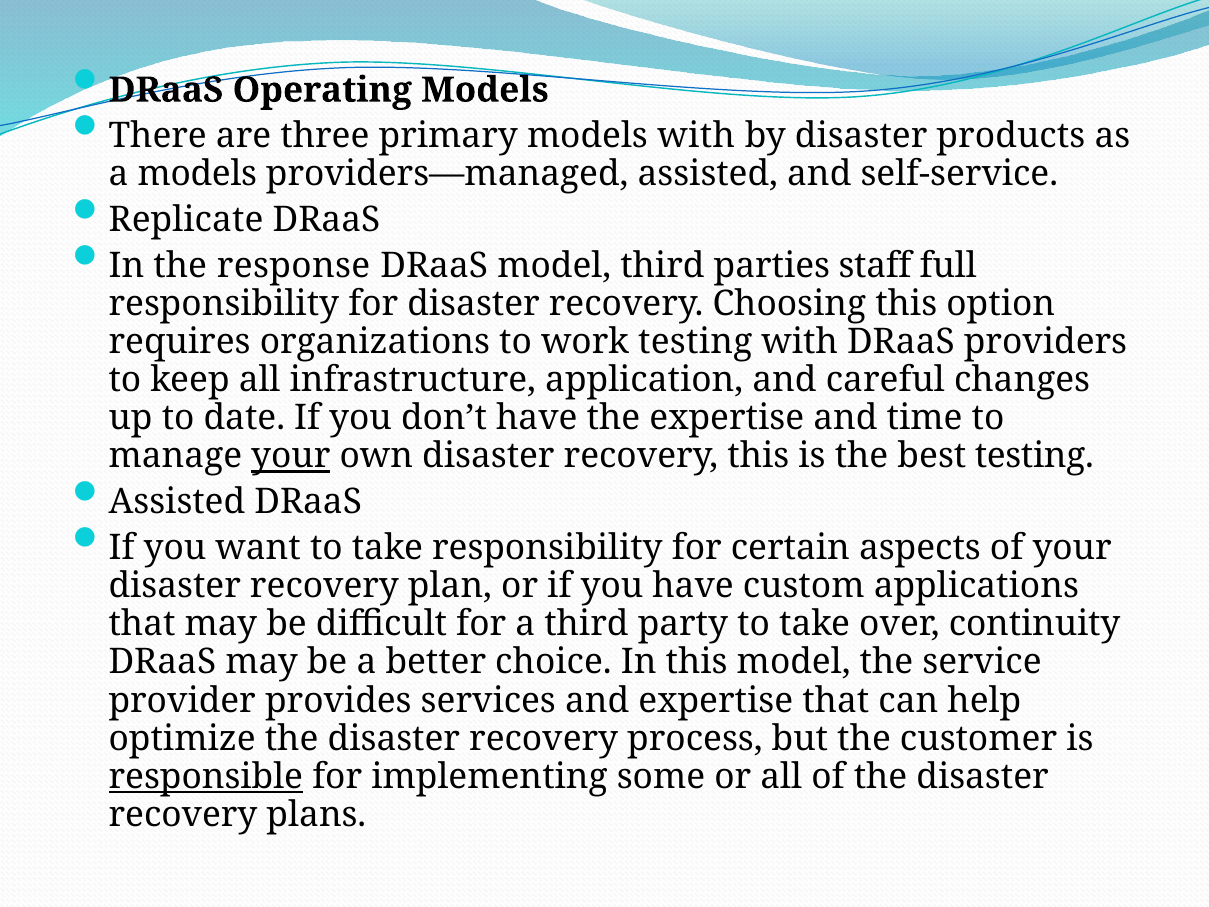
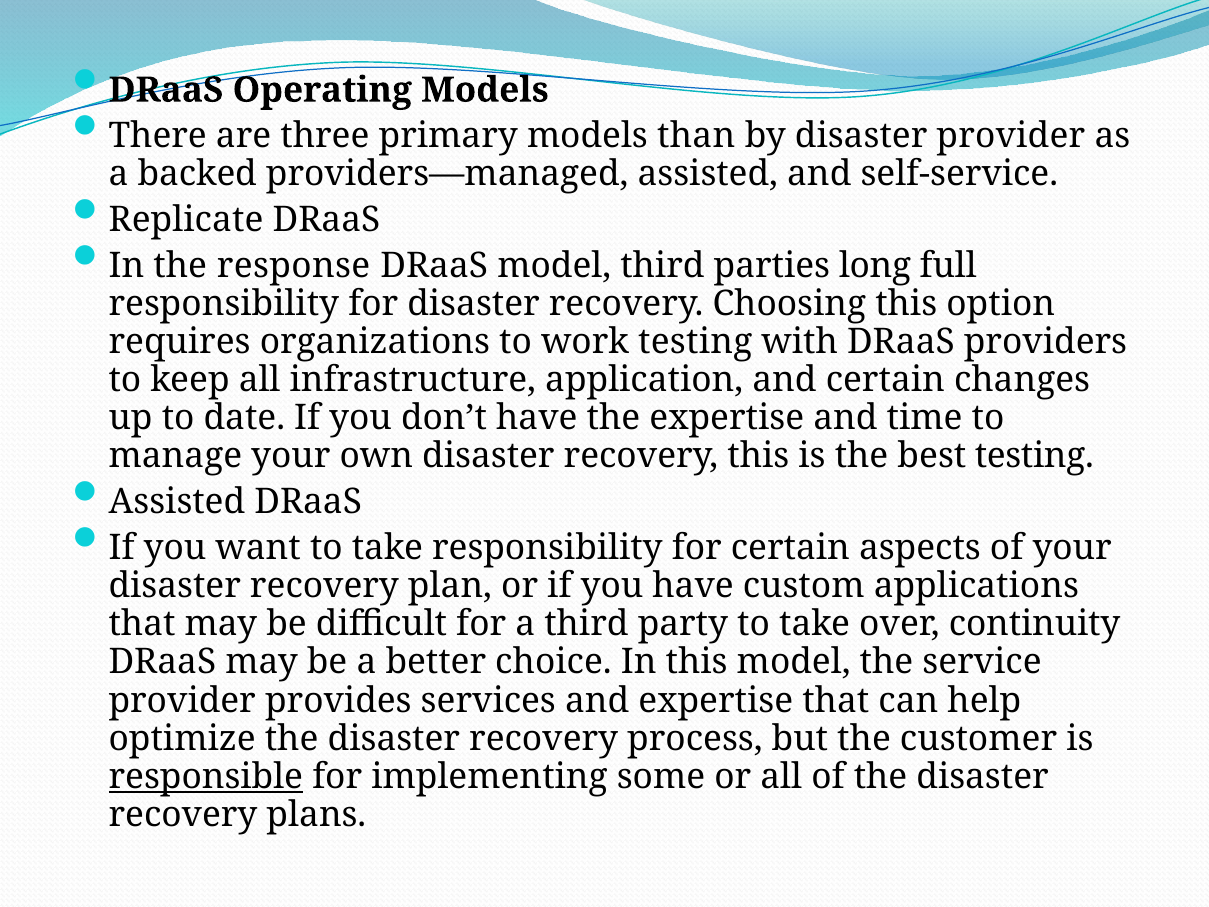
models with: with -> than (696, 136)
disaster products: products -> provider (1011, 136)
a models: models -> backed (197, 174)
staff: staff -> long (875, 266)
and careful: careful -> certain (885, 380)
your underline: present -> none (291, 456)
